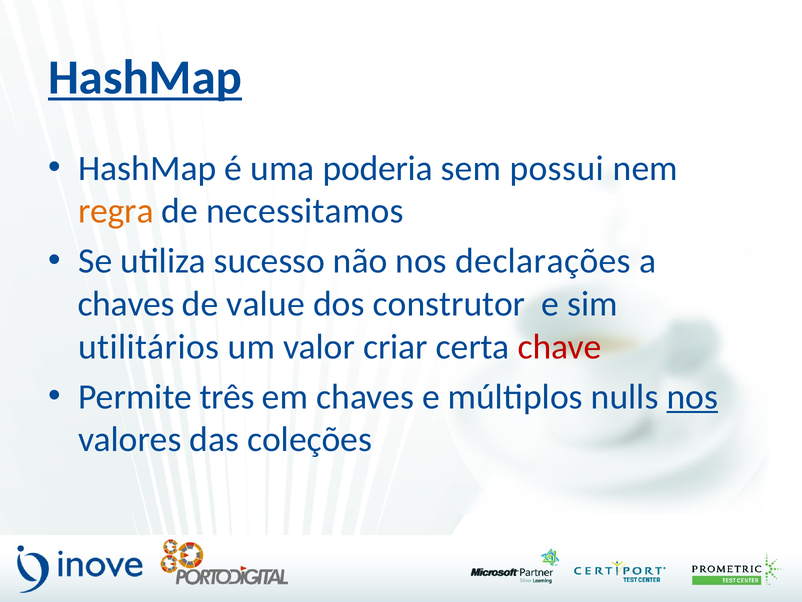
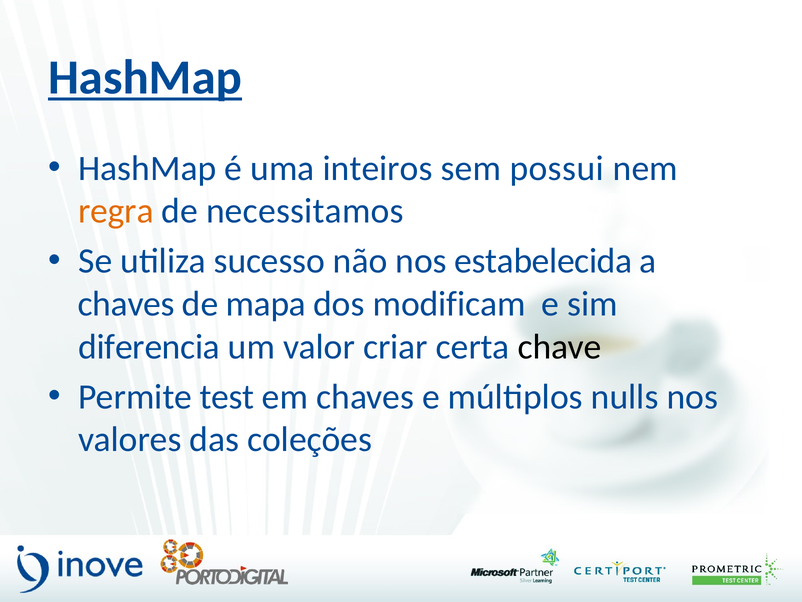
poderia: poderia -> inteiros (378, 168)
declarações: declarações -> estabelecida (543, 261)
value: value -> mapa (266, 304)
construtor: construtor -> modificam (449, 304)
utilitários: utilitários -> diferencia (149, 347)
chave colour: red -> black (560, 347)
três: três -> test (227, 396)
nos underline: present -> none (692, 396)
